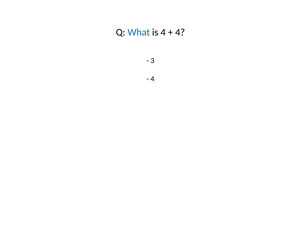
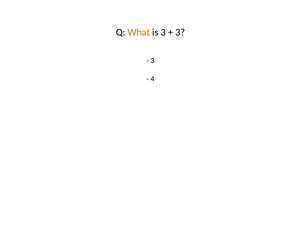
What colour: blue -> orange (139, 32)
is 4: 4 -> 3 (163, 32)
4: 4 -> 3 (180, 32)
